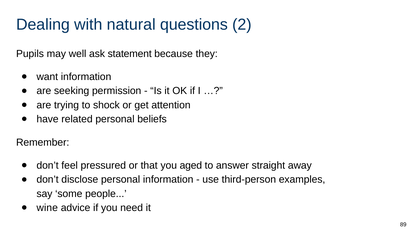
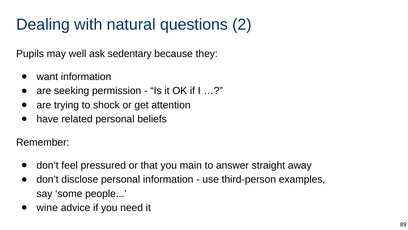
statement: statement -> sedentary (130, 54)
aged: aged -> main (191, 165)
